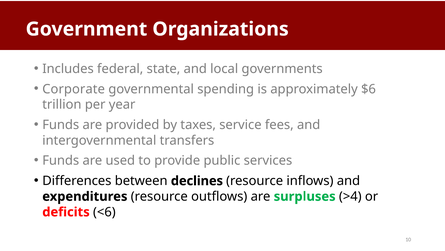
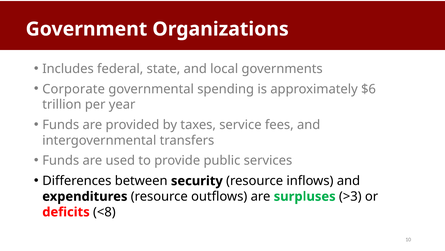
declines: declines -> security (197, 180)
>4: >4 -> >3 (350, 196)
<6: <6 -> <8 (104, 212)
